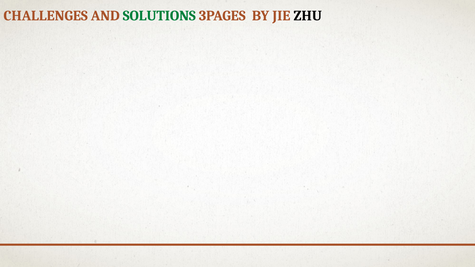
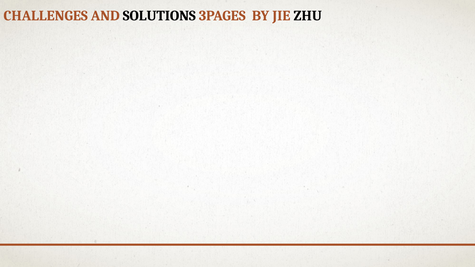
SOLUTIONS colour: green -> black (159, 16)
